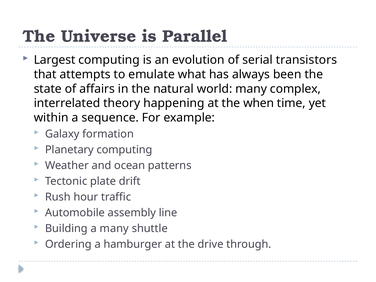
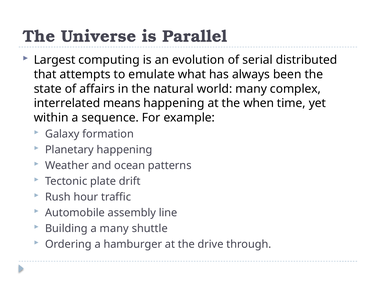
transistors: transistors -> distributed (307, 60)
theory: theory -> means (122, 103)
Planetary computing: computing -> happening (124, 150)
